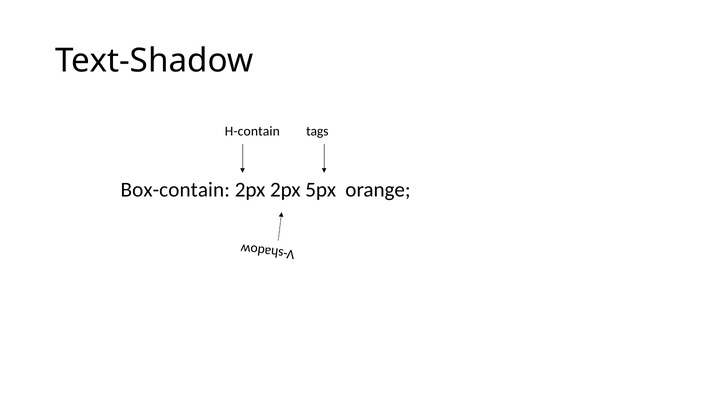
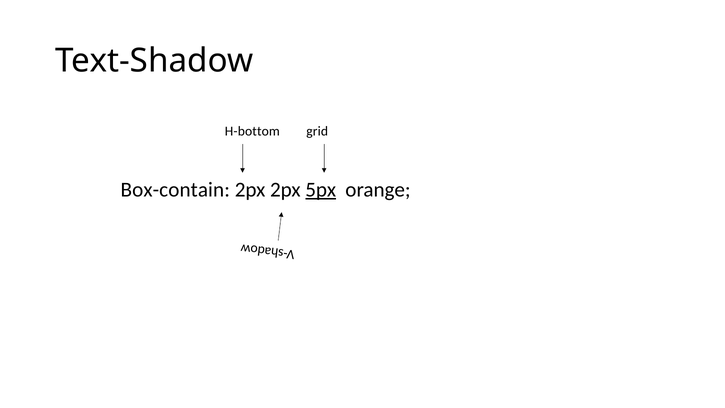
H-contain: H-contain -> H-bottom (252, 131)
tags: tags -> grid (317, 131)
5px underline: none -> present (321, 189)
